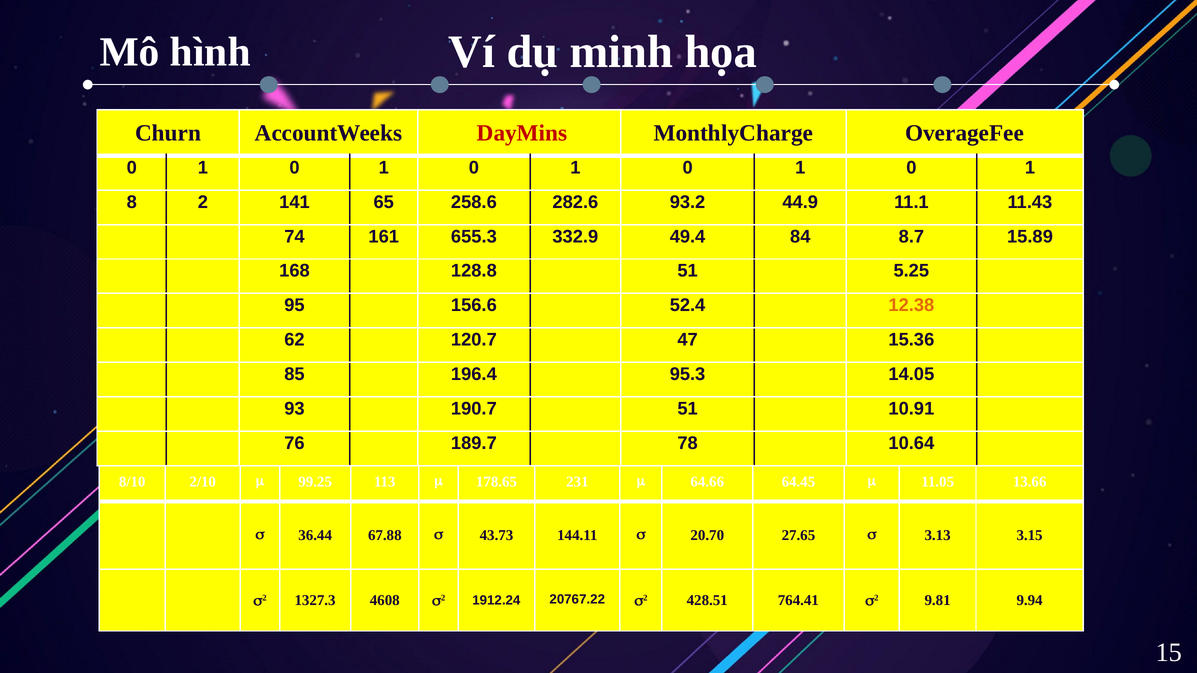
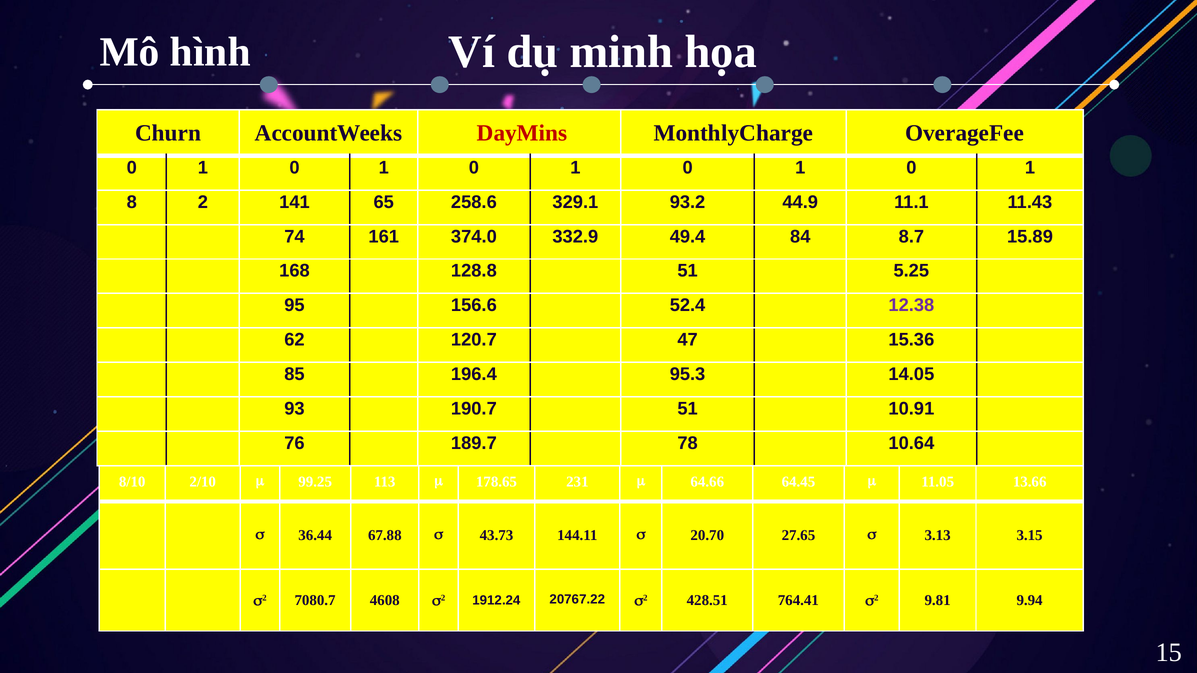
282.6: 282.6 -> 329.1 (575, 202)
655.3: 655.3 -> 374.0 (474, 237)
12.38 colour: orange -> purple (911, 306)
1327.3: 1327.3 -> 7080.7 (315, 601)
